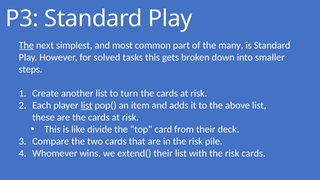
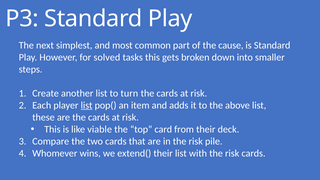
The underline: present -> none (26, 45)
many: many -> cause (231, 45)
divide: divide -> viable (100, 129)
